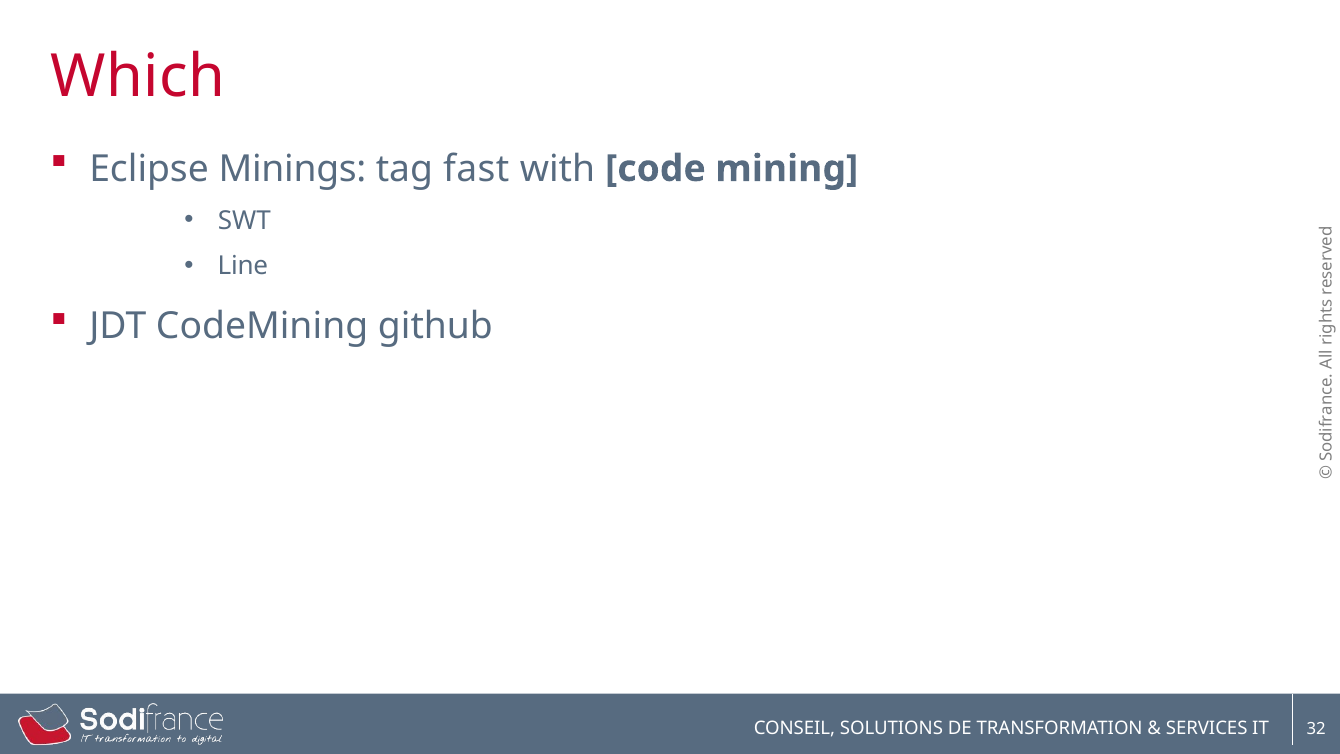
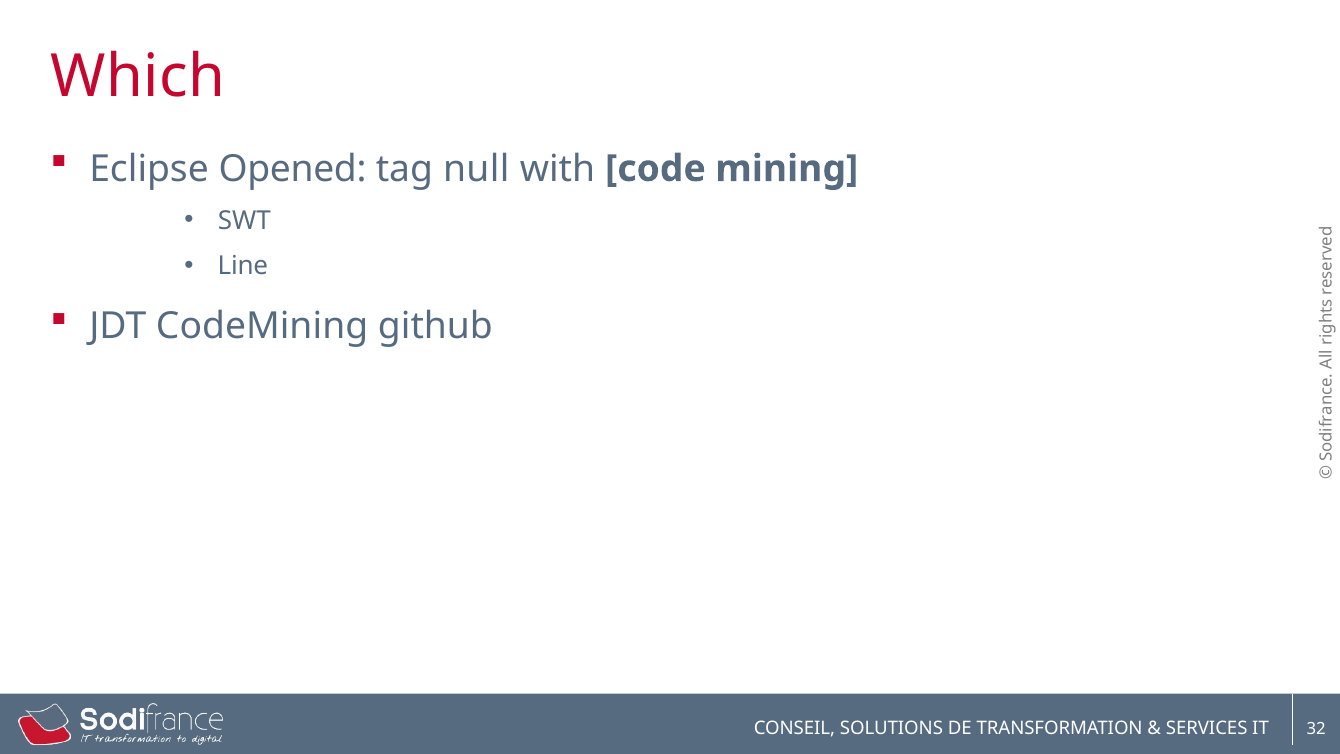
Minings: Minings -> Opened (293, 169)
fast: fast -> null (476, 169)
